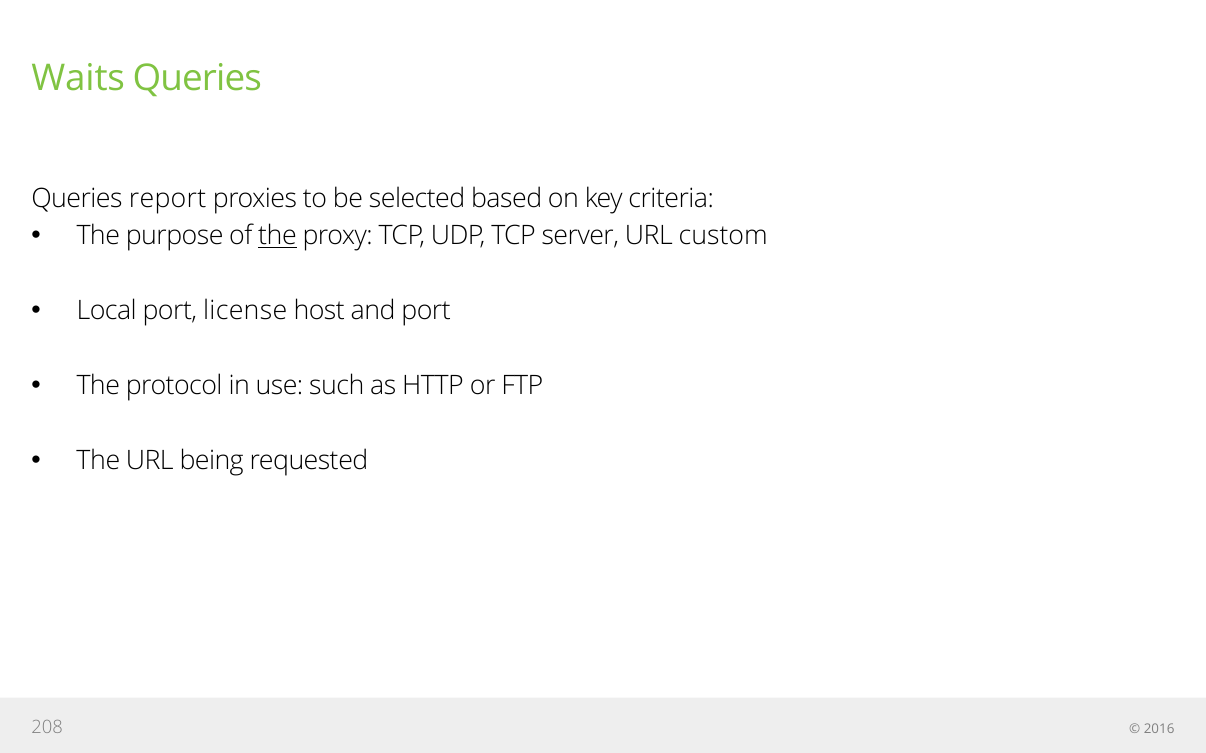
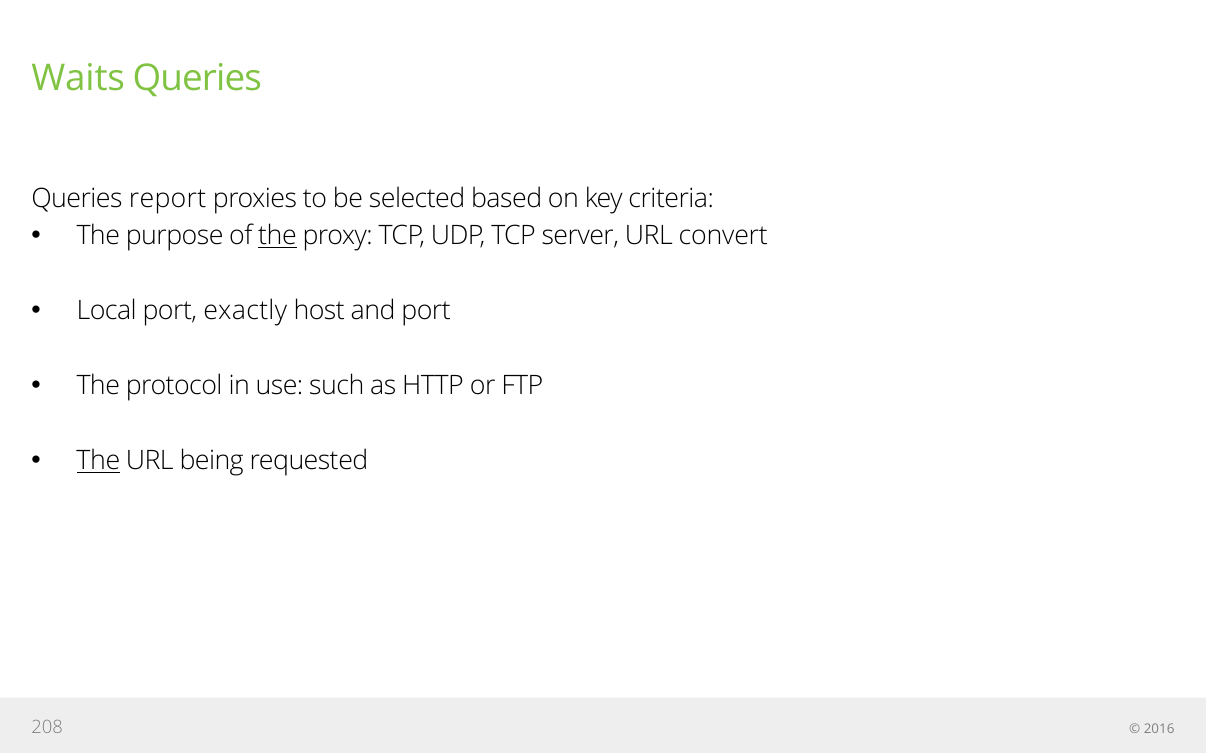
custom: custom -> convert (723, 236)
license: license -> exactly (245, 311)
The underline: none -> present (98, 461)
